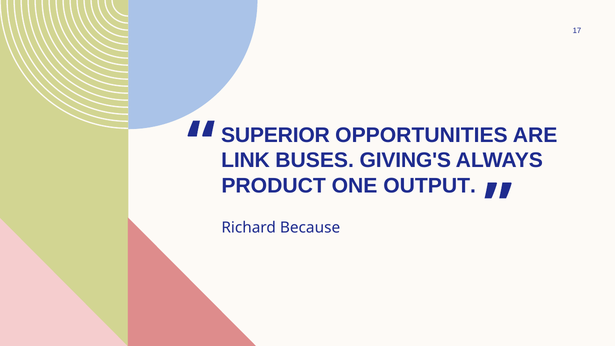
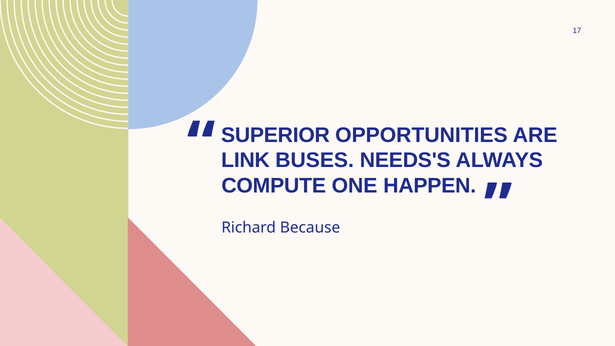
GIVING'S: GIVING'S -> NEEDS'S (405, 160)
PRODUCT: PRODUCT -> COMPUTE (274, 186)
OUTPUT: OUTPUT -> HAPPEN (430, 186)
